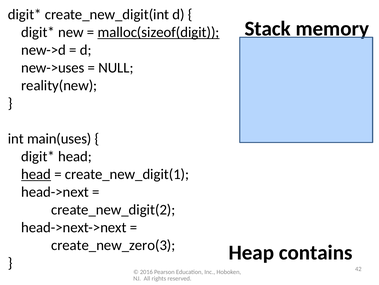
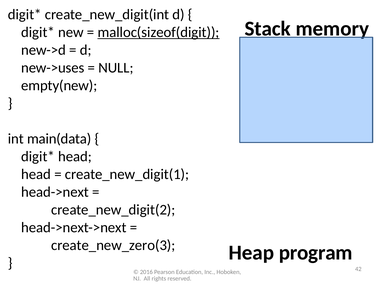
reality(new: reality(new -> empty(new (59, 85)
main(uses: main(uses -> main(data (59, 138)
head underline: present -> none (36, 174)
contains: contains -> program (316, 252)
